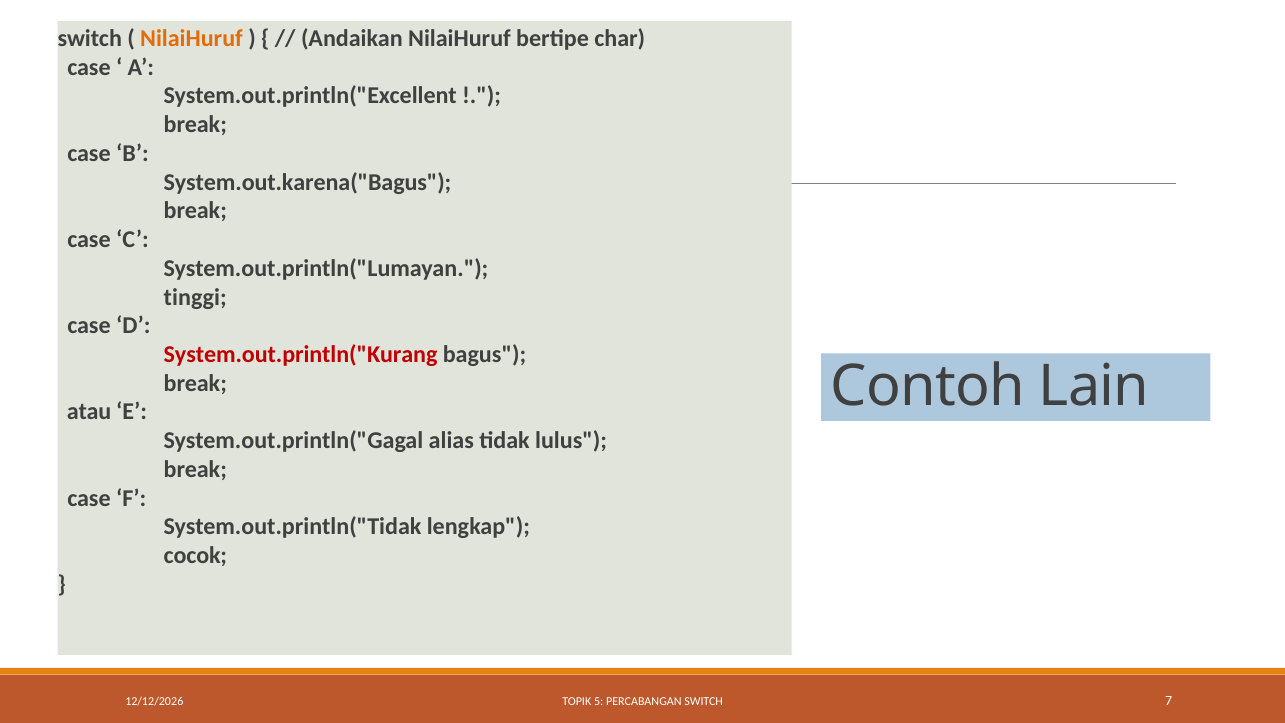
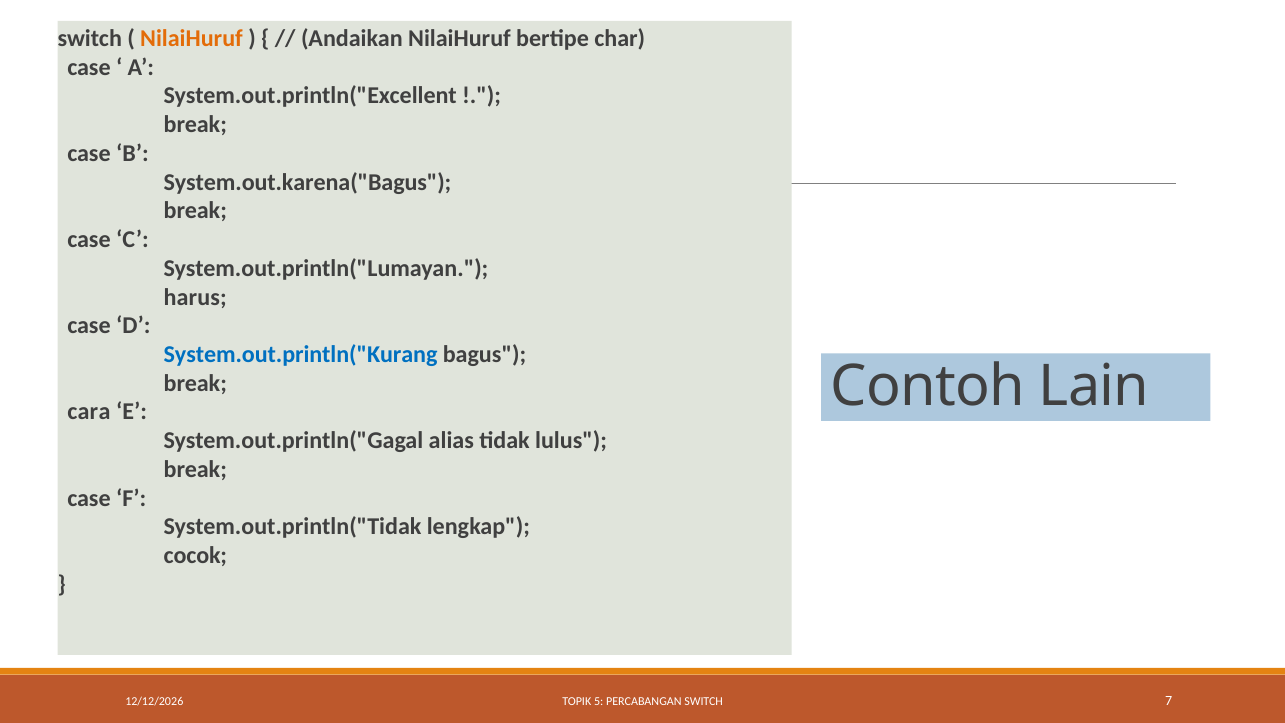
tinggi: tinggi -> harus (195, 297)
System.out.println("Kurang colour: red -> blue (301, 354)
atau: atau -> cara (89, 412)
